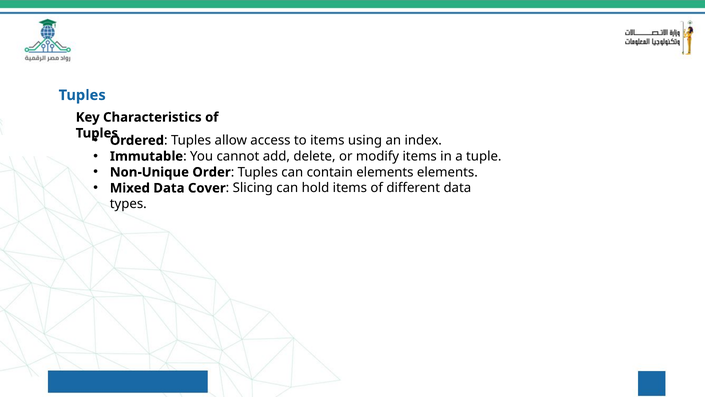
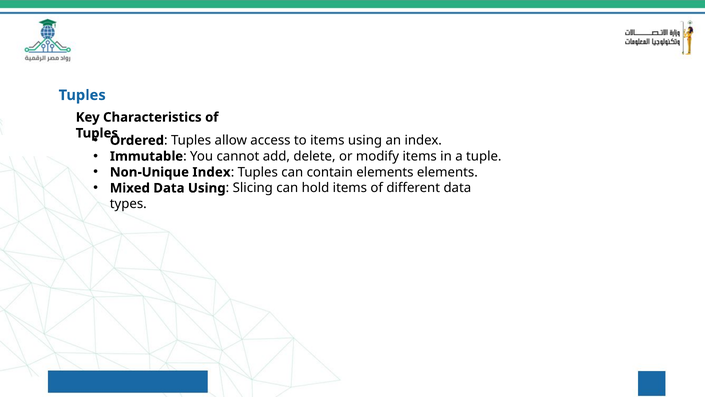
Non-Unique Order: Order -> Index (211, 172)
Data Cover: Cover -> Using (207, 188)
